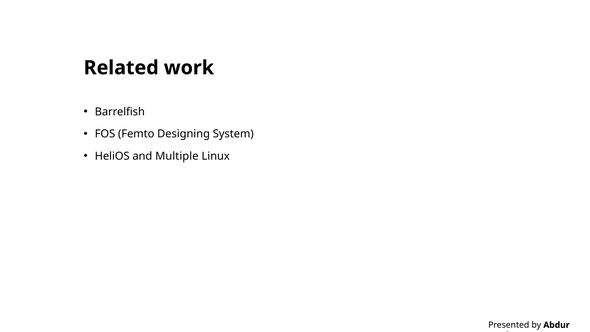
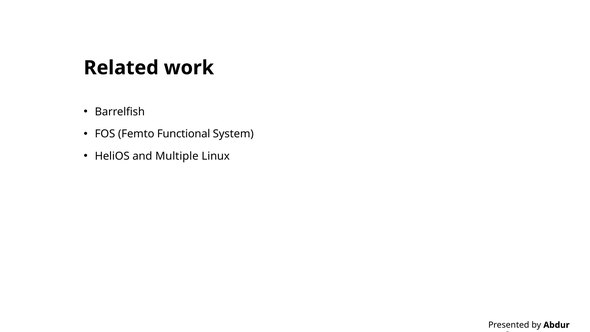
Designing: Designing -> Functional (184, 134)
